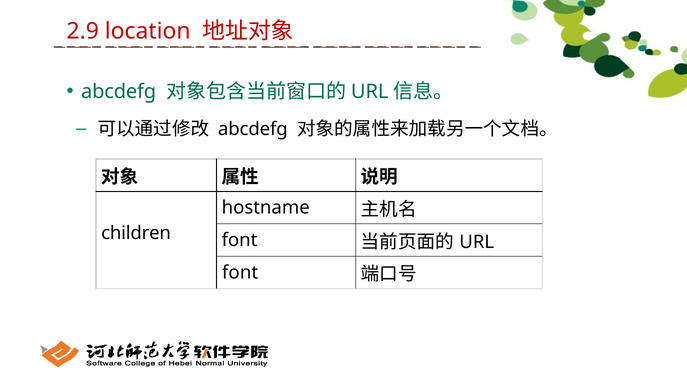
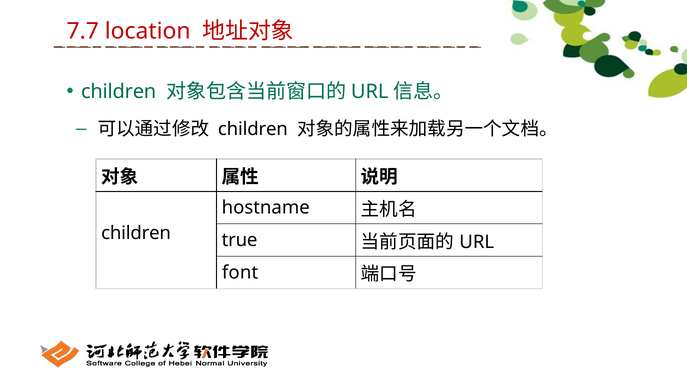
2.9: 2.9 -> 7.7 (83, 31)
abcdefg: abcdefg -> children (119, 92)
abcdefg: abcdefg -> children (253, 129)
font: font -> true (240, 240)
